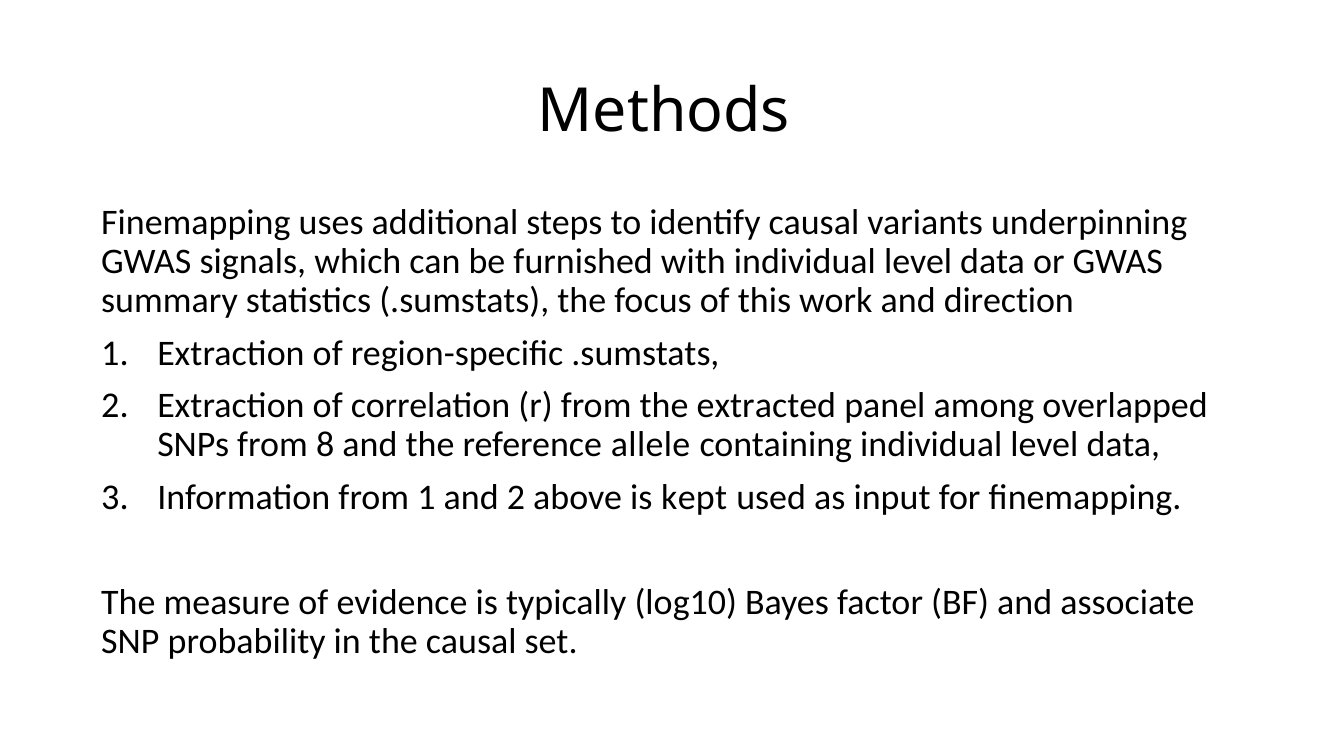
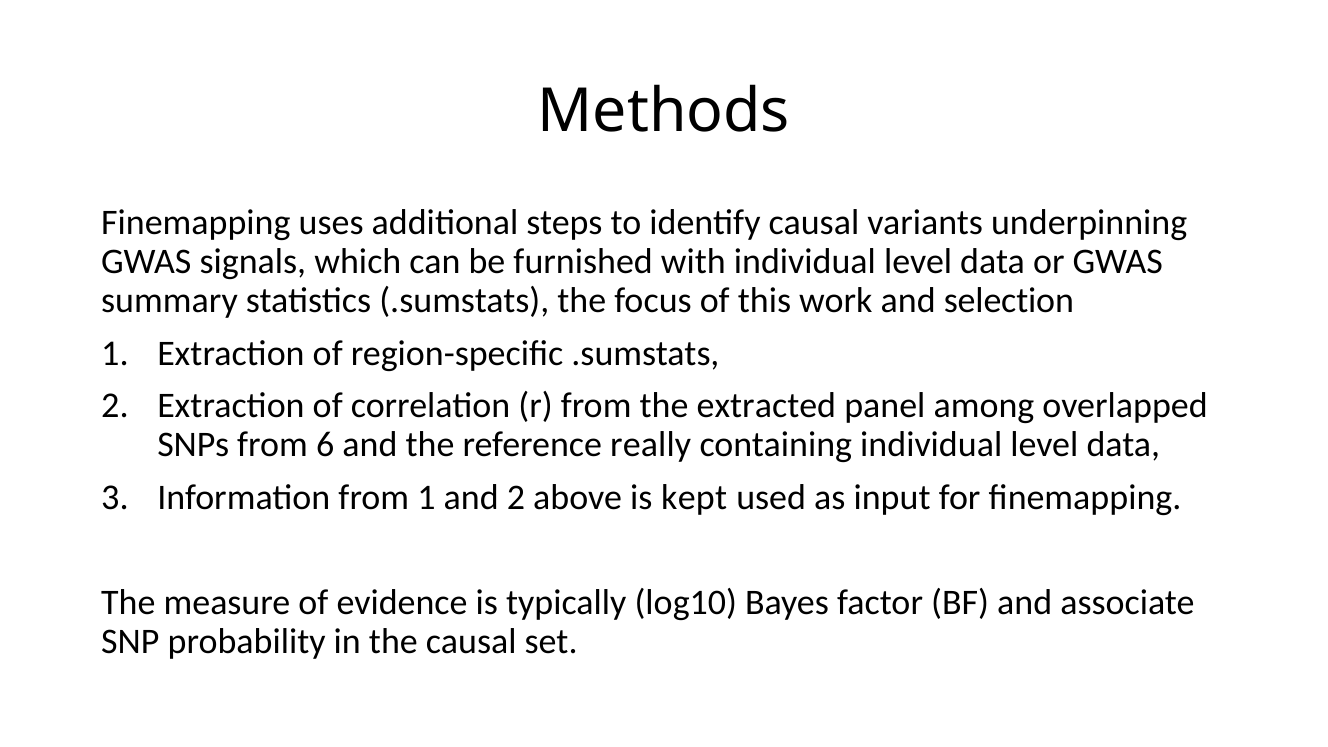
direction: direction -> selection (1009, 301)
8: 8 -> 6 (325, 445)
allele: allele -> really (651, 445)
